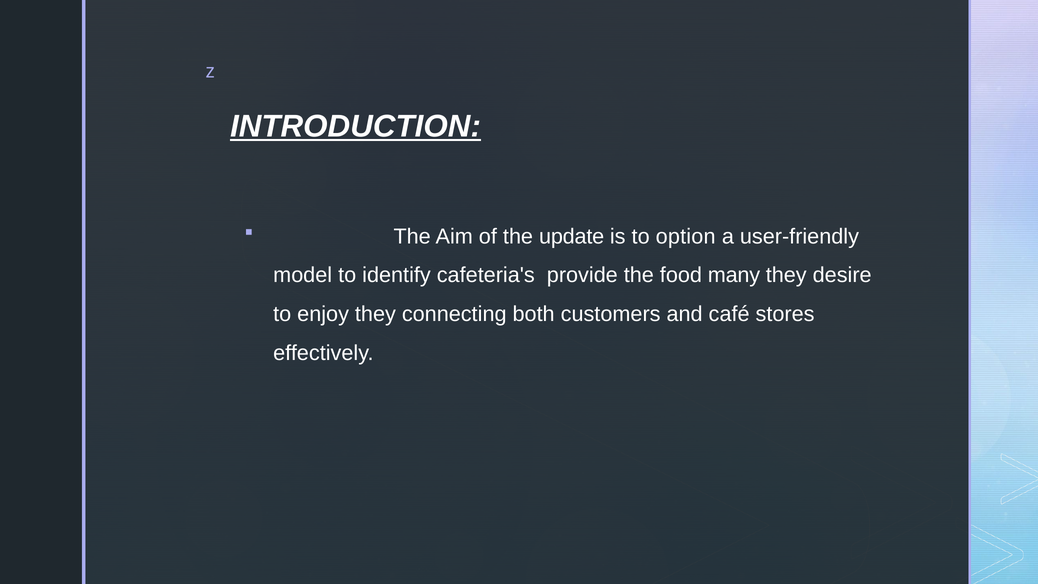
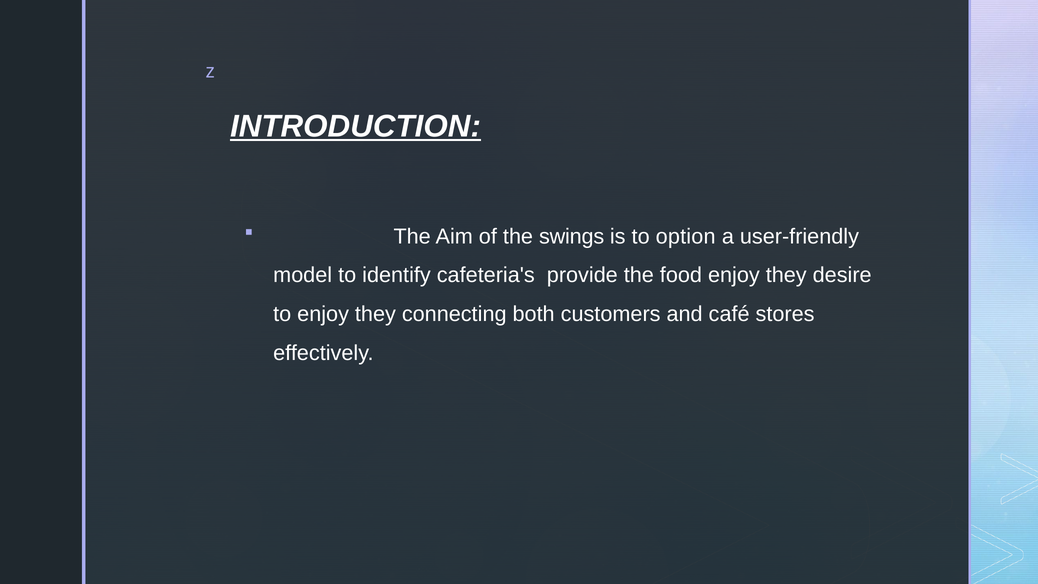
update: update -> swings (572, 236)
food many: many -> enjoy (734, 275)
